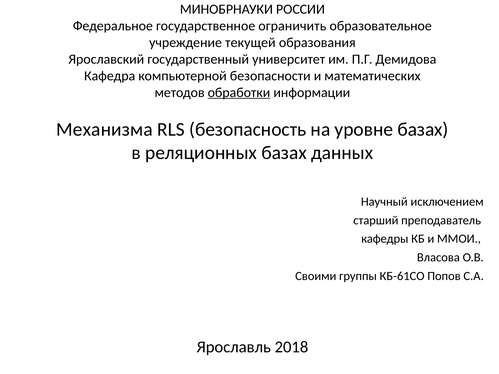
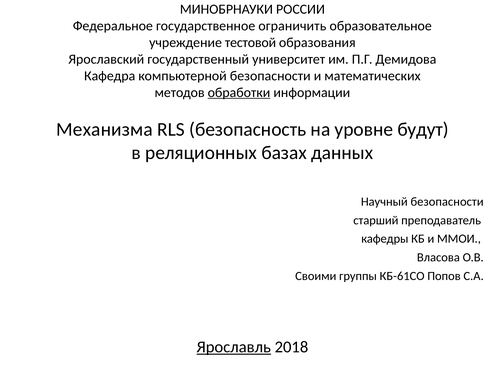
текущей: текущей -> тестовой (251, 43)
уровне базах: базах -> будут (423, 130)
Научный исключением: исключением -> безопасности (447, 202)
Ярославль underline: none -> present (234, 347)
